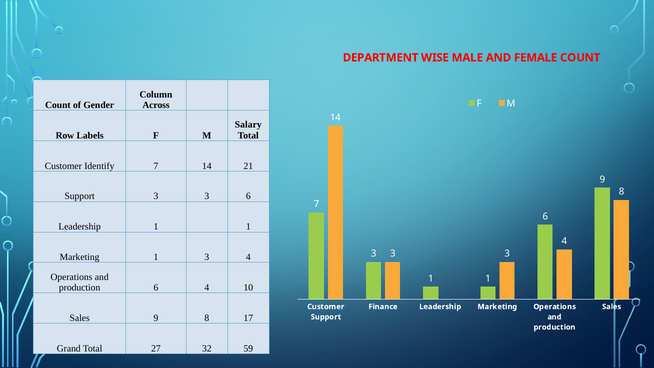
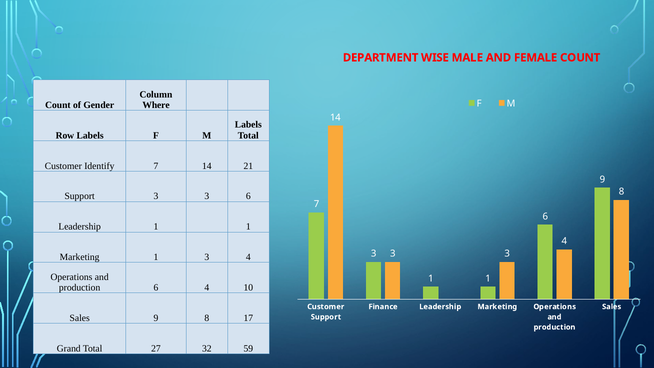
Across: Across -> Where (156, 105)
Salary: Salary -> Labels (248, 125)
